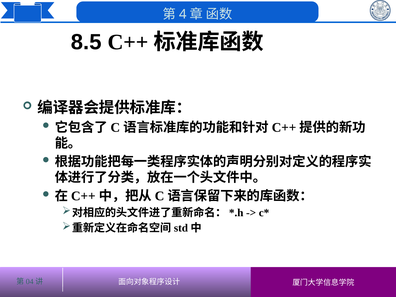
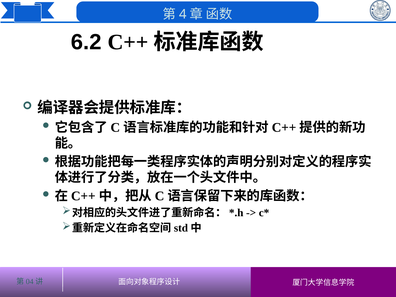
8.5: 8.5 -> 6.2 (86, 42)
